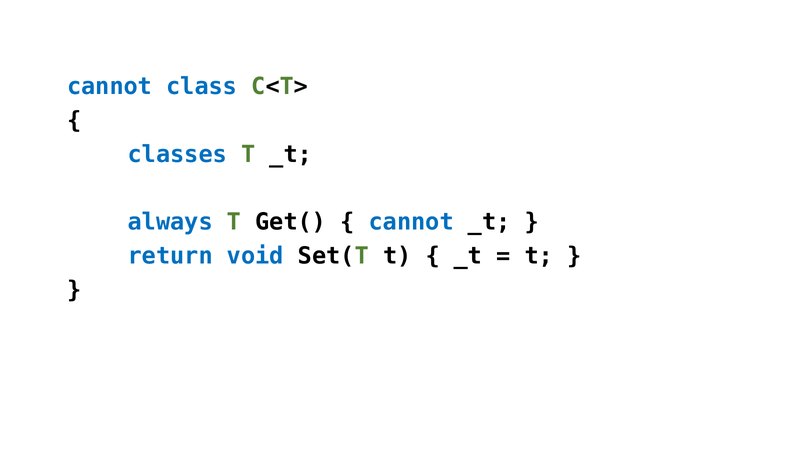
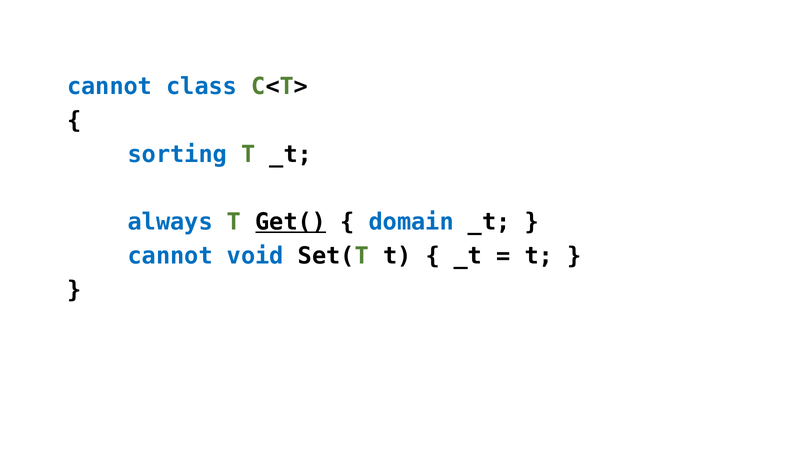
classes: classes -> sorting (177, 154)
Get( underline: none -> present (291, 222)
cannot: cannot -> domain (411, 222)
return: return -> cannot (170, 256)
